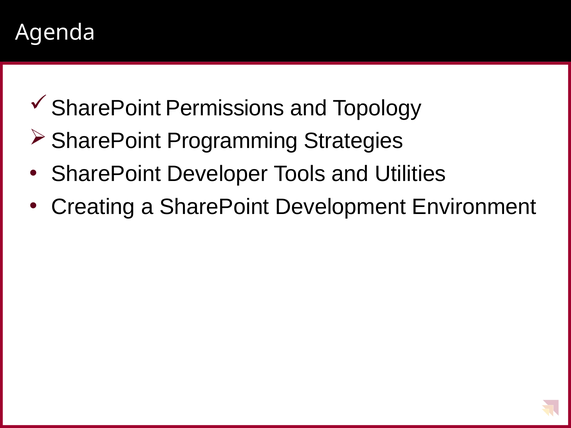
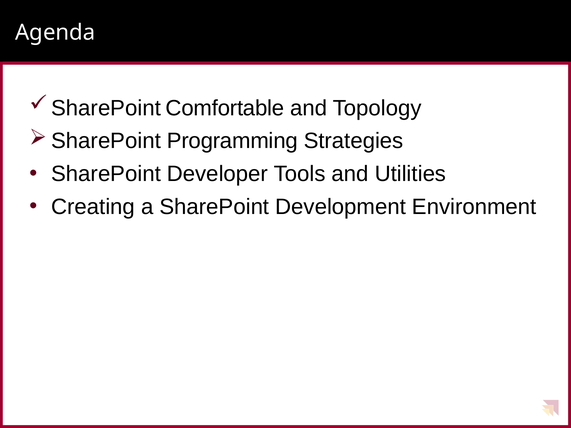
Permissions: Permissions -> Comfortable (225, 108)
